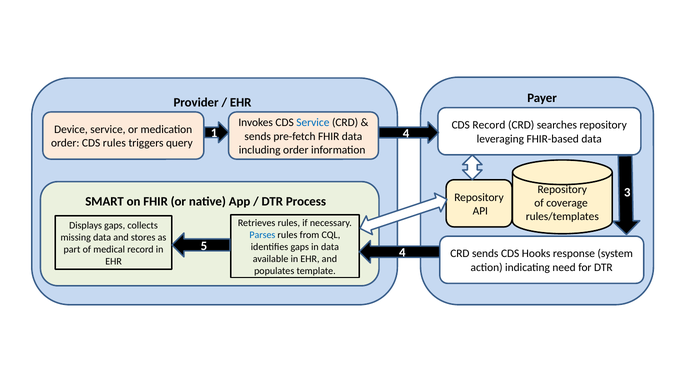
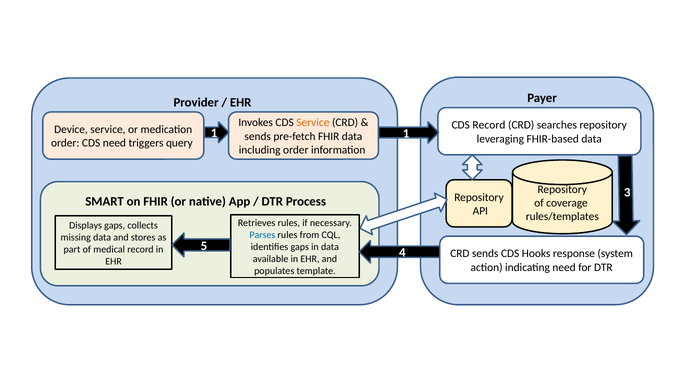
Service colour: blue -> orange (313, 123)
1 4: 4 -> 1 (406, 133)
CDS rules: rules -> need (114, 143)
